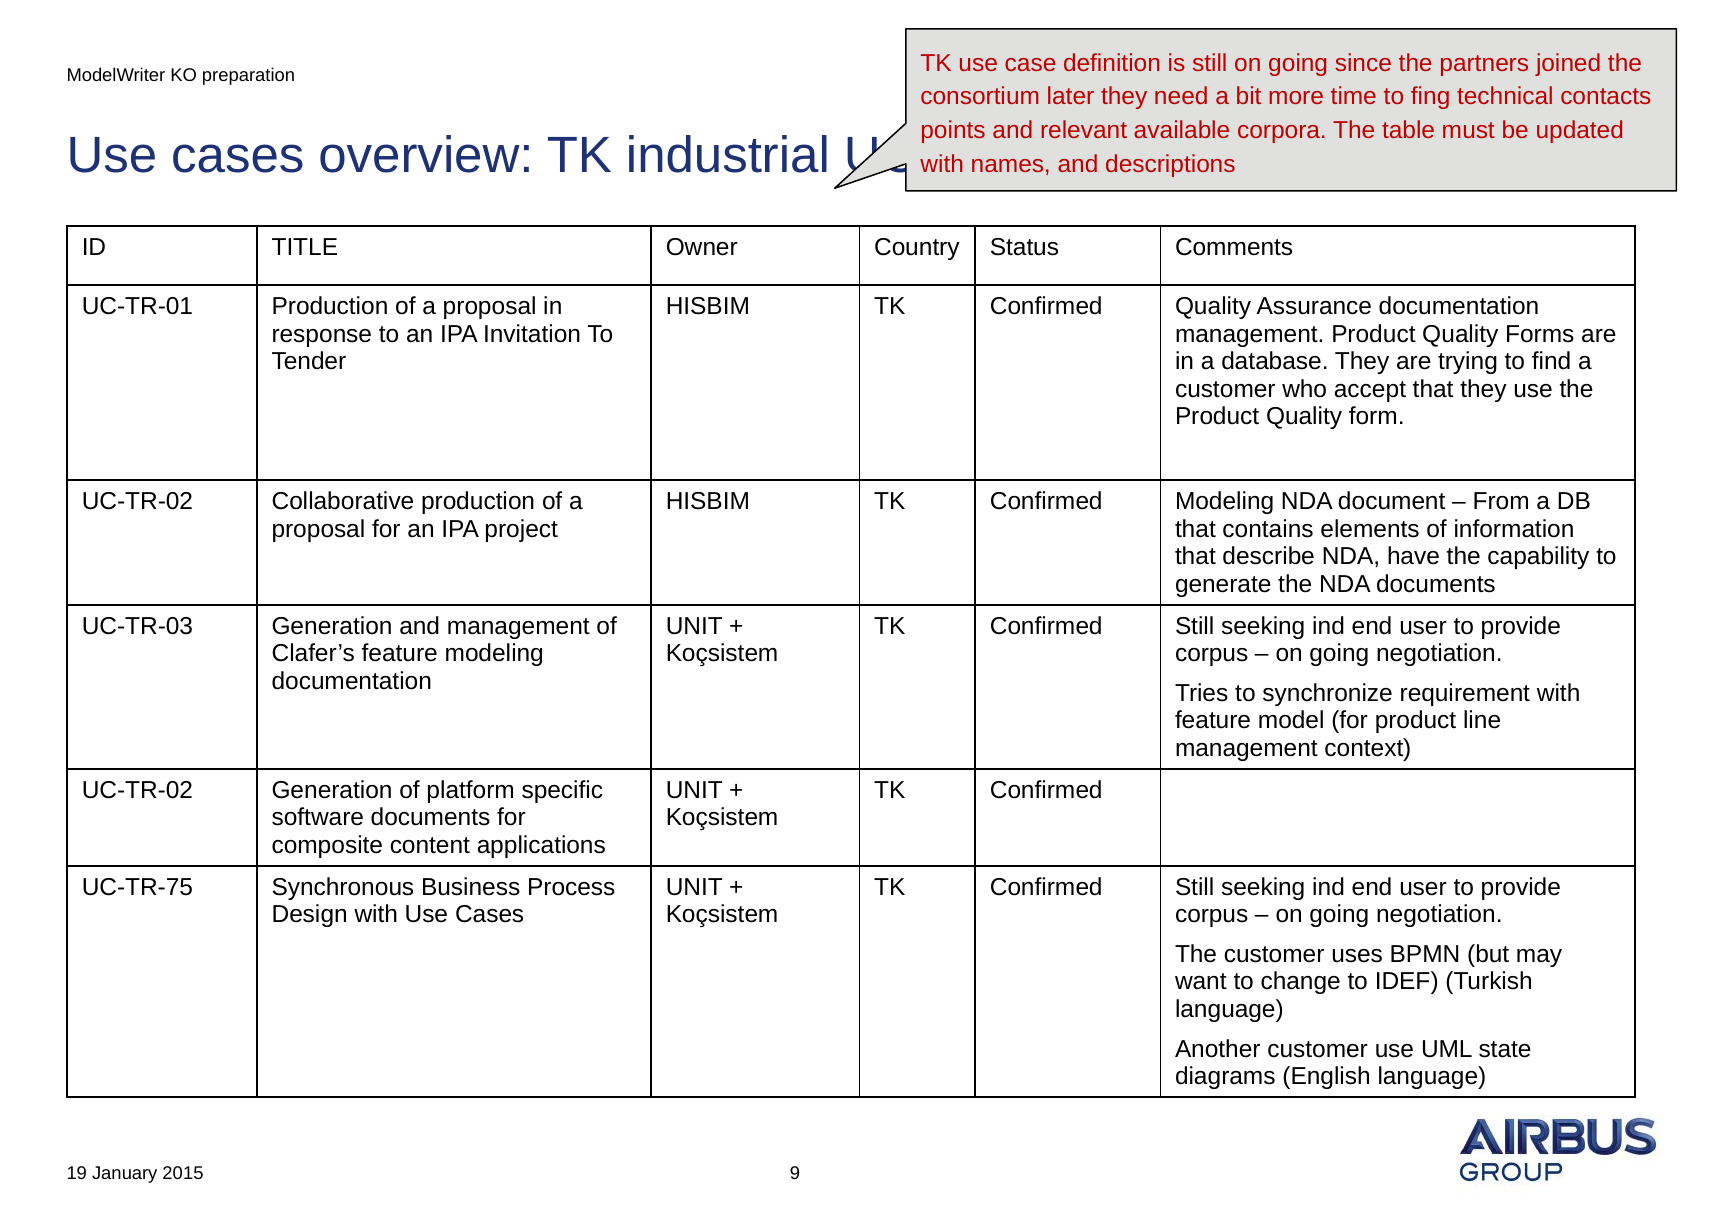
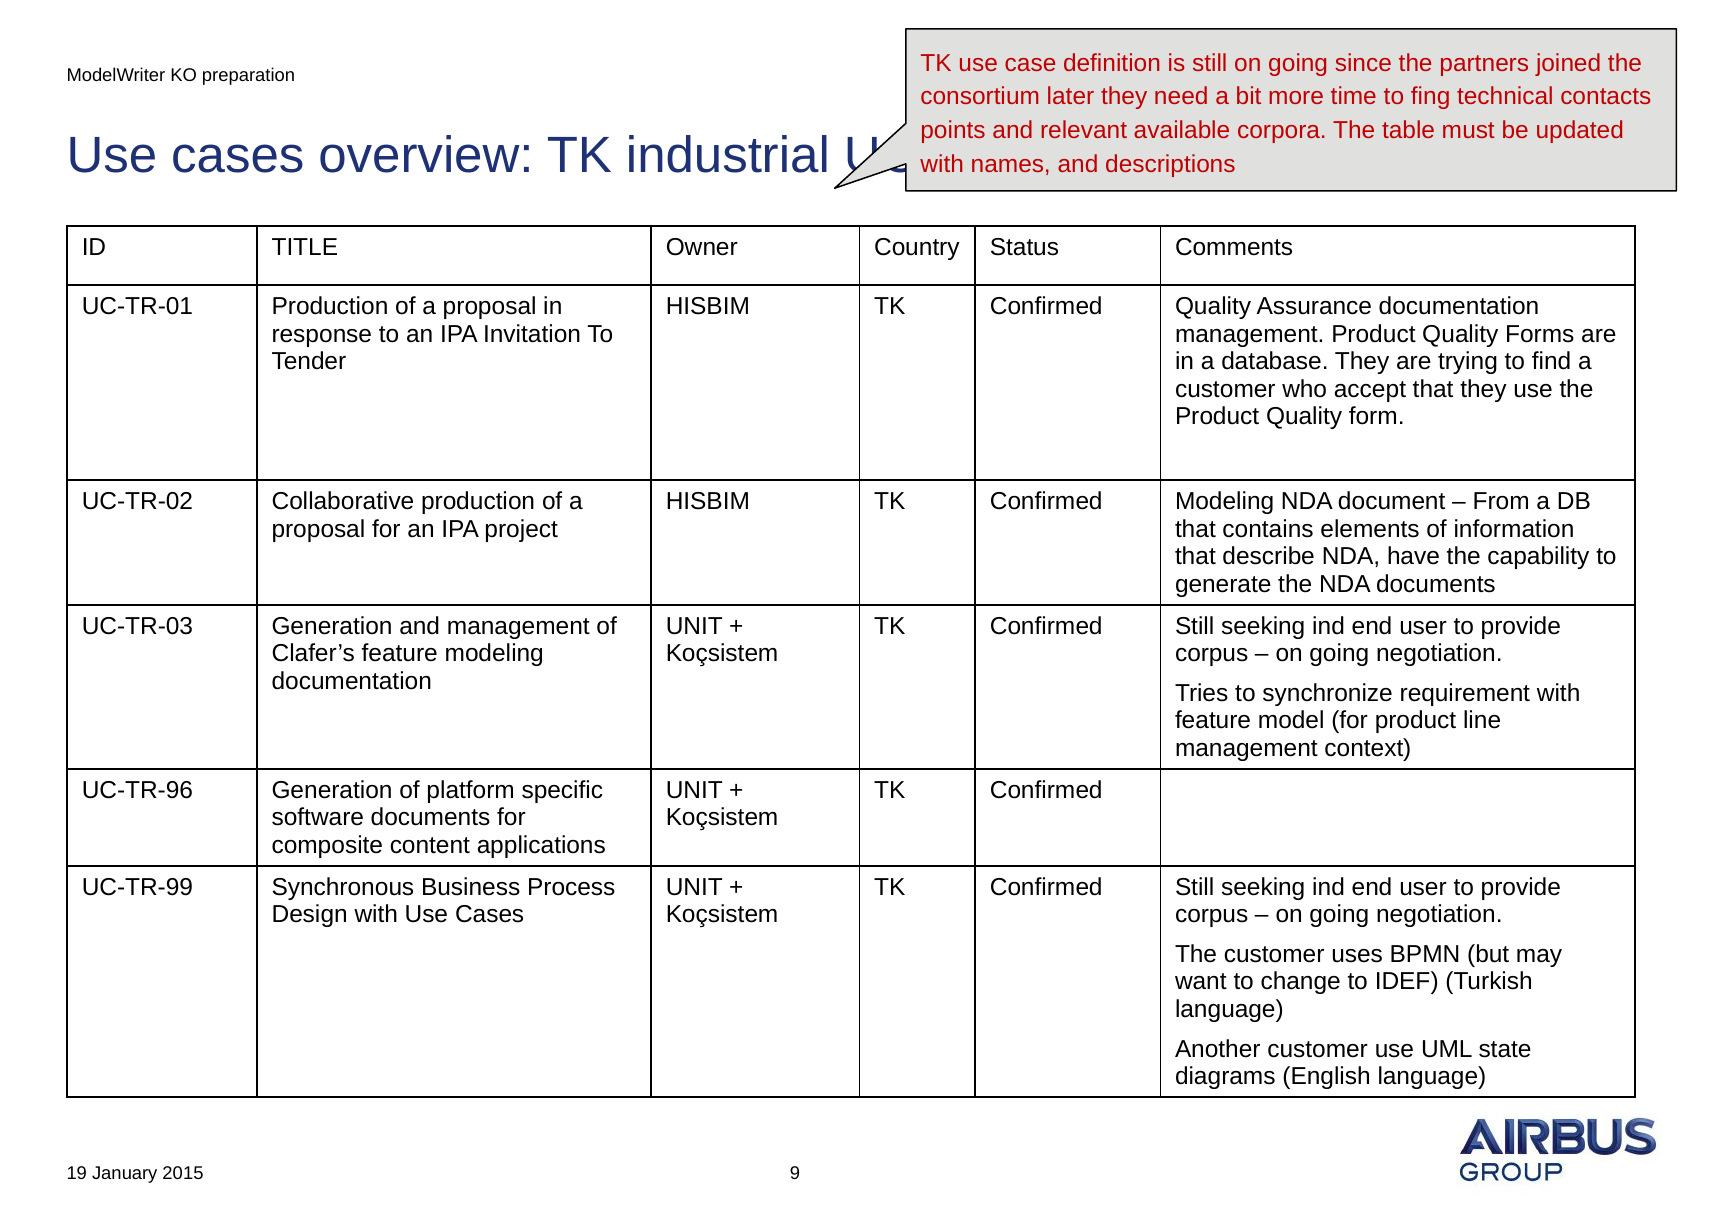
UC-TR-02: UC-TR-02 -> UC-TR-96 (137, 791)
UC-TR-75: UC-TR-75 -> UC-TR-99 (137, 888)
